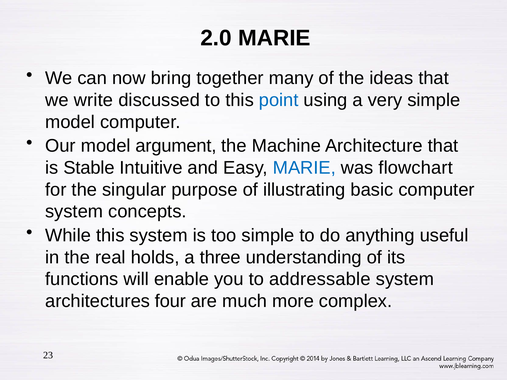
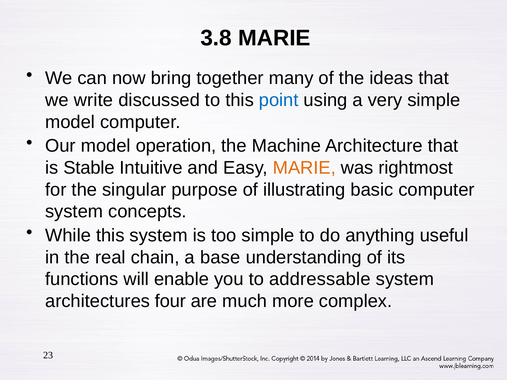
2.0: 2.0 -> 3.8 (216, 38)
argument: argument -> operation (176, 146)
MARIE colour: blue -> orange (304, 168)
flowchart: flowchart -> rightmost (416, 168)
holds: holds -> chain (155, 257)
three: three -> base (220, 257)
